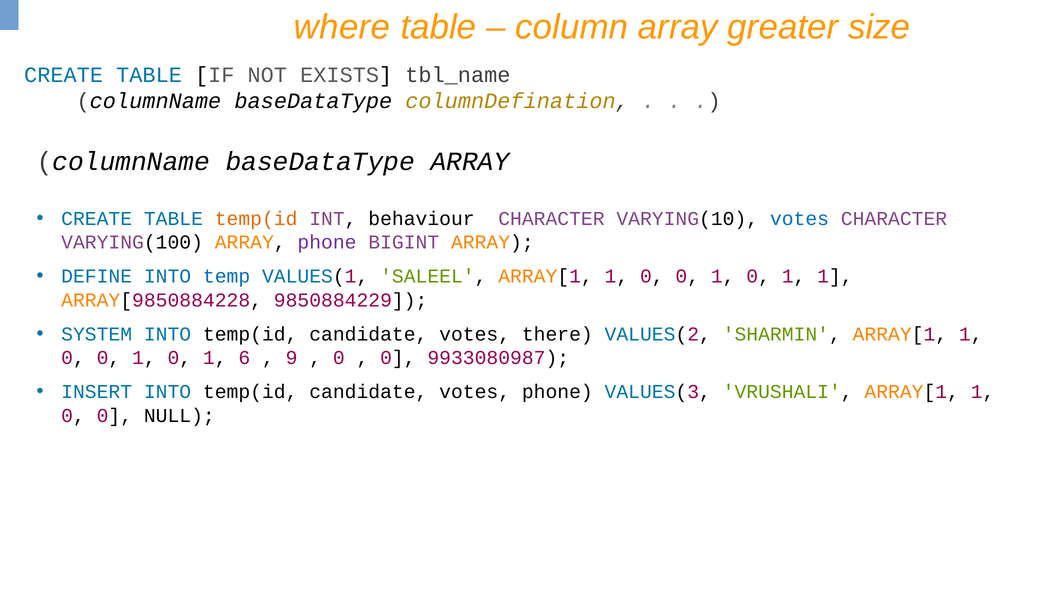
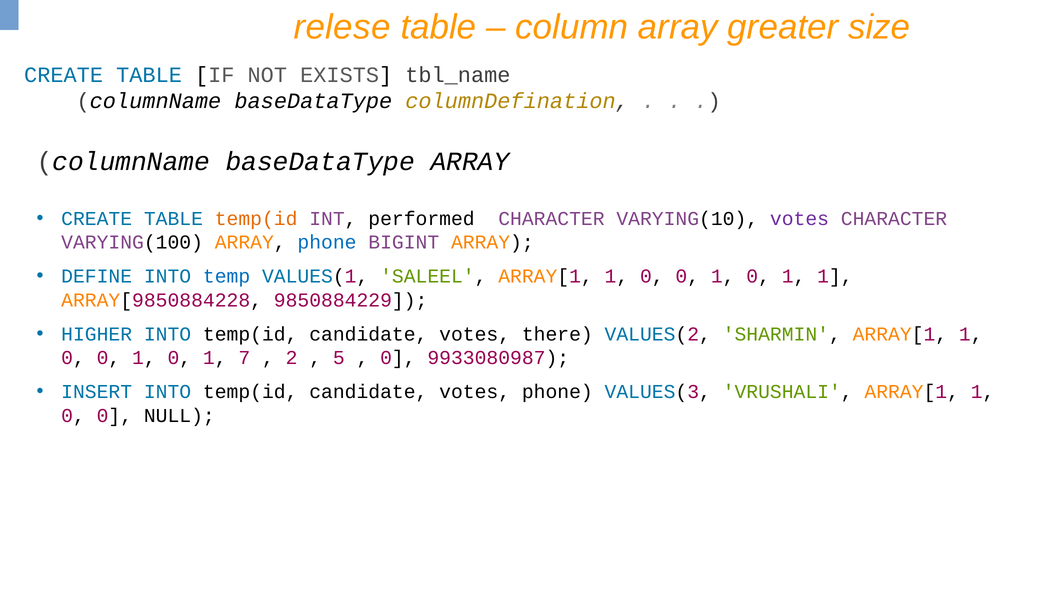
where: where -> relese (342, 27)
behaviour: behaviour -> performed (422, 219)
votes colour: blue -> purple (800, 219)
phone colour: purple -> blue (327, 242)
SYSTEM: SYSTEM -> HIGHER (97, 334)
6: 6 -> 7 (244, 358)
9: 9 -> 2 (292, 358)
0: 0 -> 5 (339, 358)
